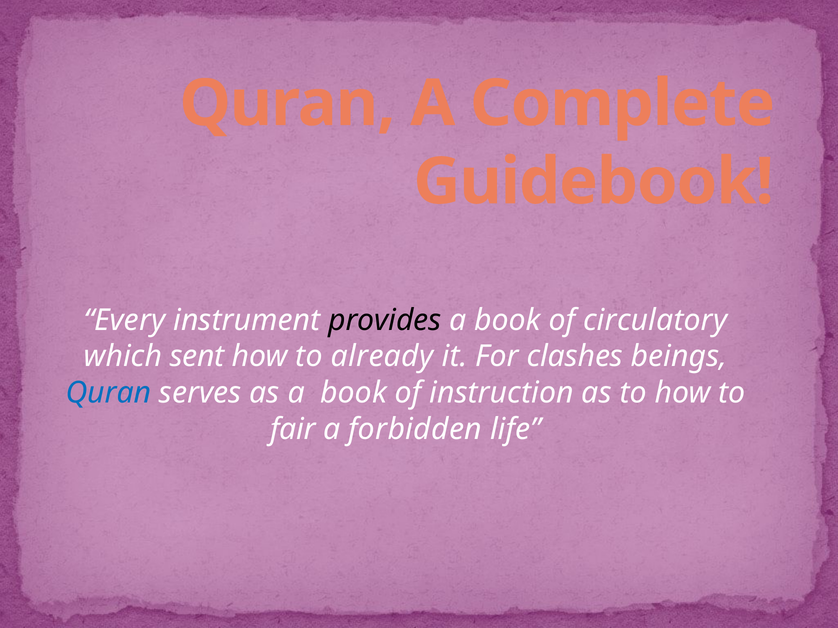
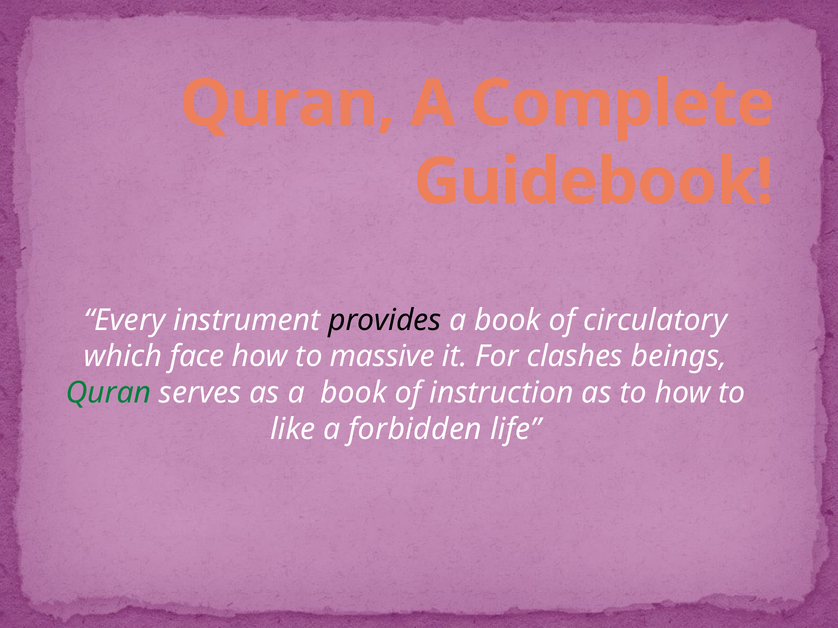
sent: sent -> face (197, 357)
already: already -> massive (382, 357)
Quran colour: blue -> green (108, 393)
fair: fair -> like (293, 430)
